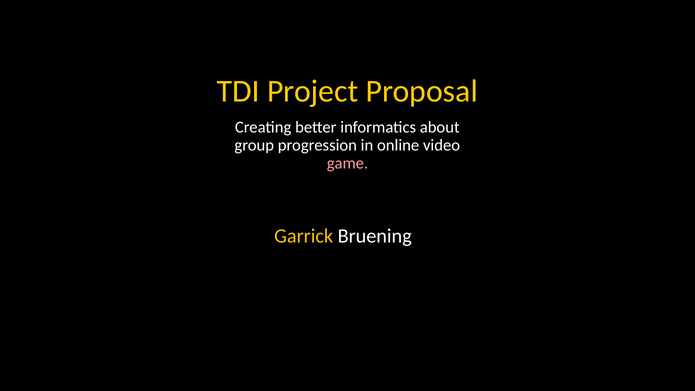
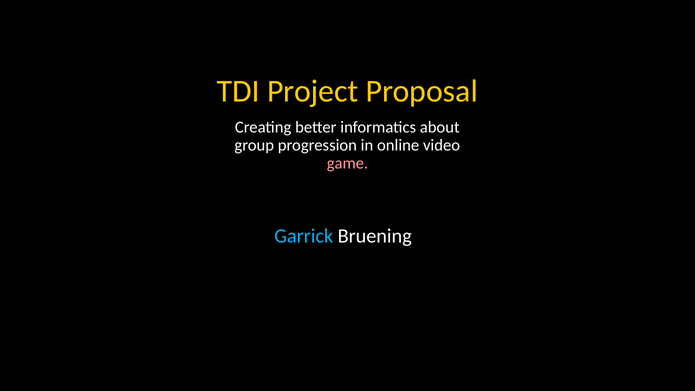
Garrick colour: yellow -> light blue (304, 236)
